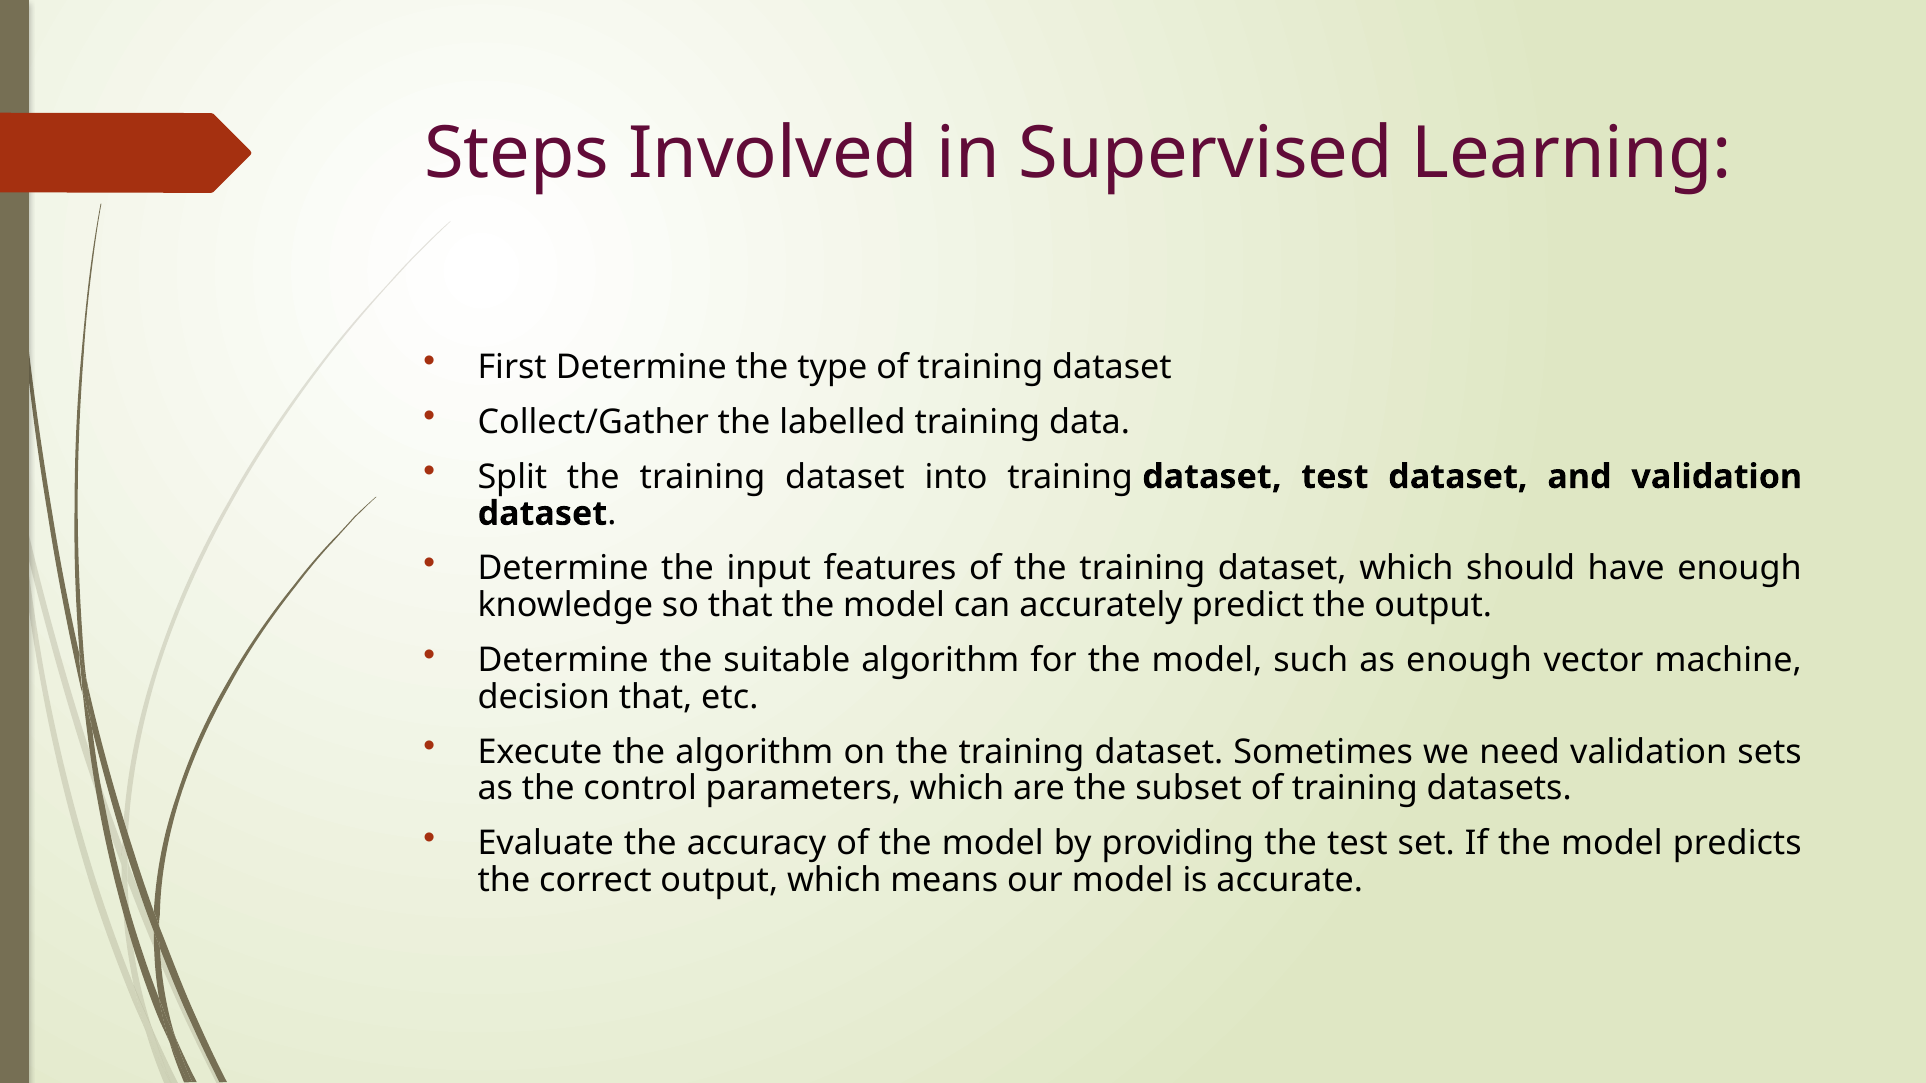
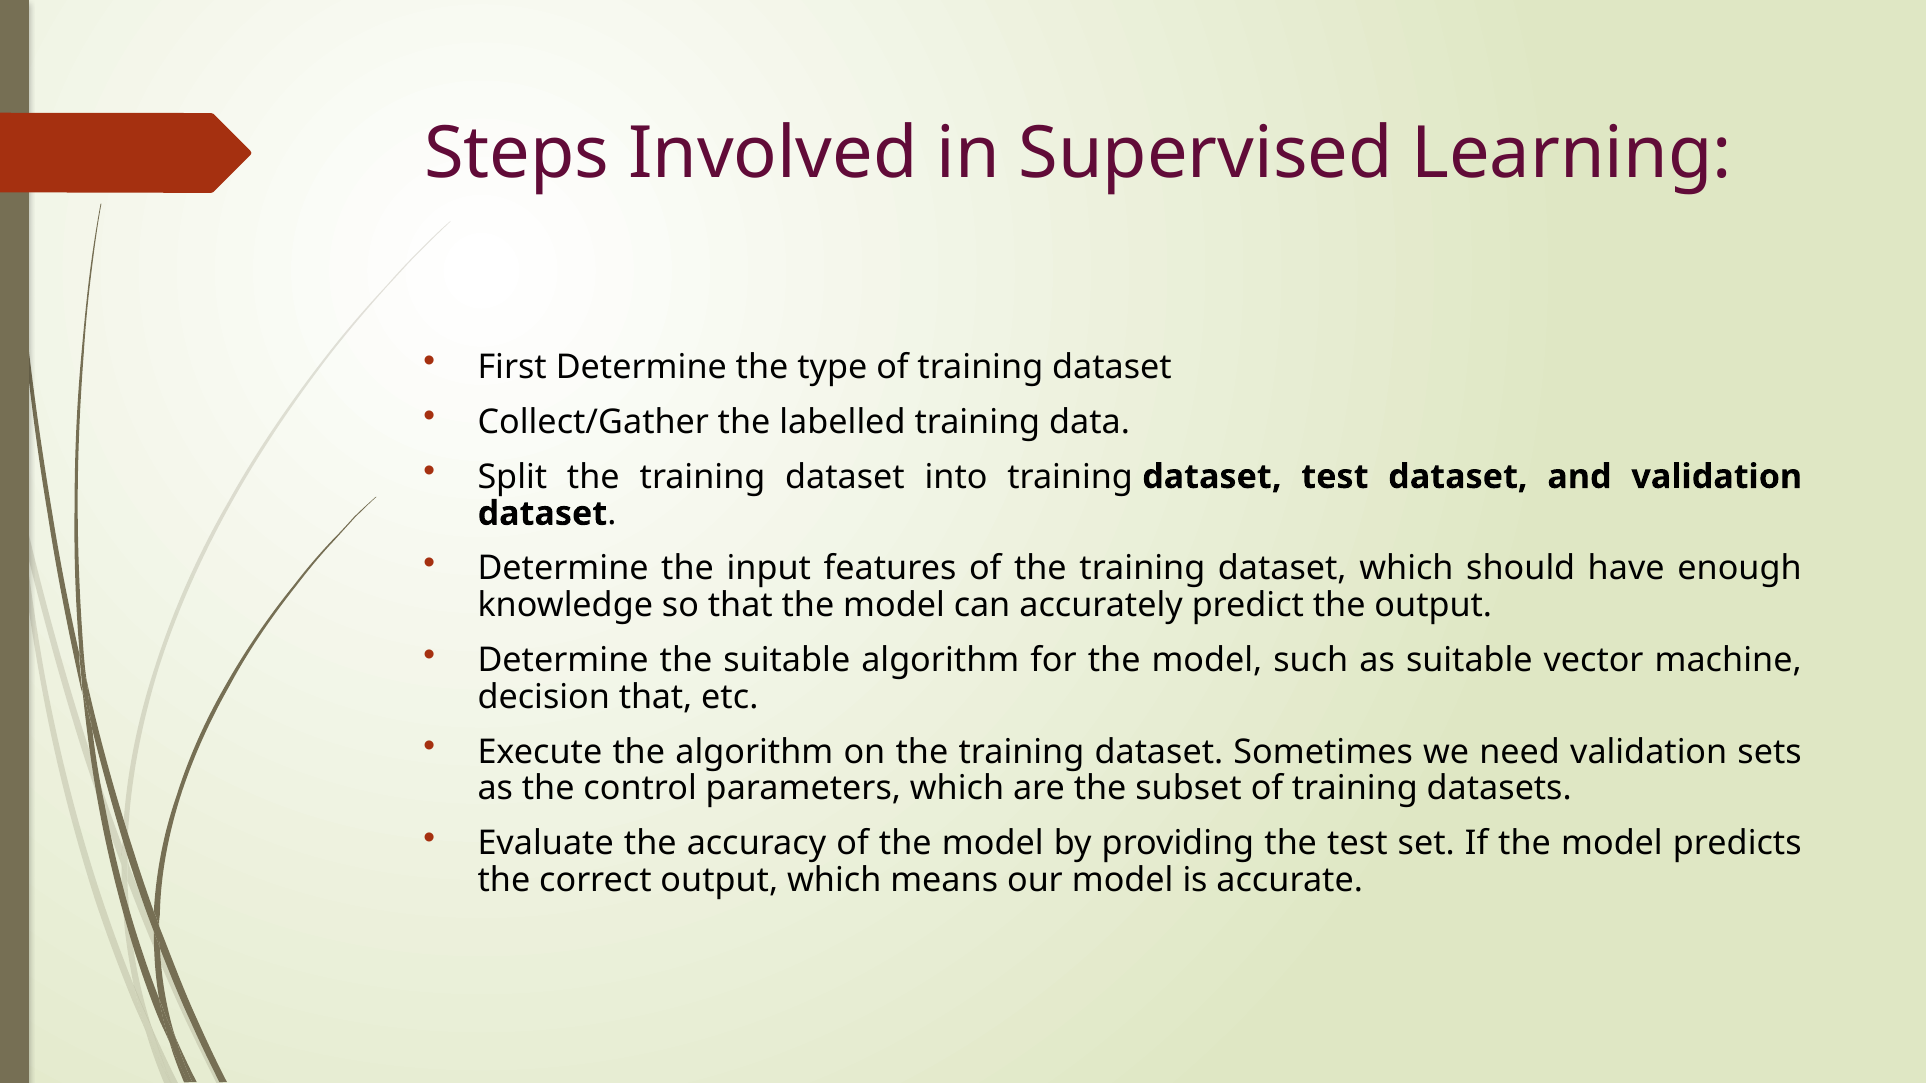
as enough: enough -> suitable (1469, 660)
